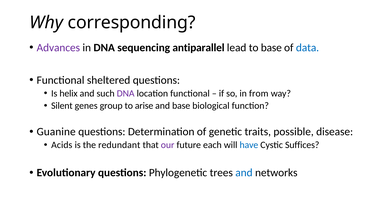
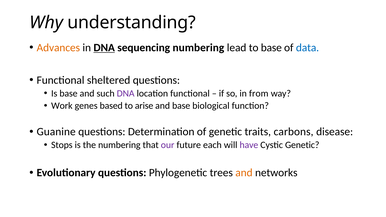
corresponding: corresponding -> understanding (132, 22)
Advances colour: purple -> orange (58, 48)
DNA underline: none -> present (104, 48)
sequencing antiparallel: antiparallel -> numbering (198, 48)
Is helix: helix -> base (69, 93)
Silent: Silent -> Work (62, 106)
group: group -> based (111, 106)
possible: possible -> carbons (294, 132)
Acids: Acids -> Stops (62, 145)
the redundant: redundant -> numbering (119, 145)
have colour: blue -> purple (249, 145)
Cystic Suffices: Suffices -> Genetic (302, 145)
and colour: blue -> orange (244, 173)
